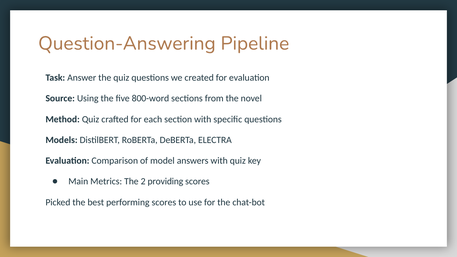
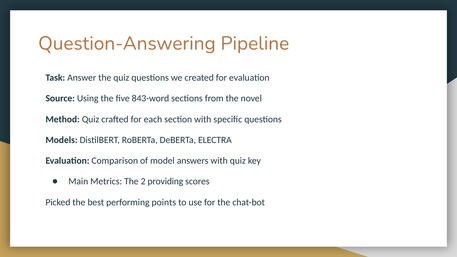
800-word: 800-word -> 843-word (150, 99)
performing scores: scores -> points (164, 202)
